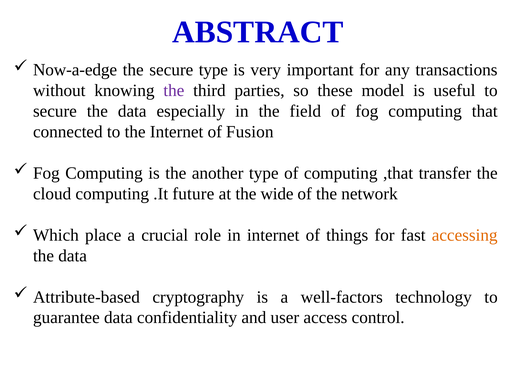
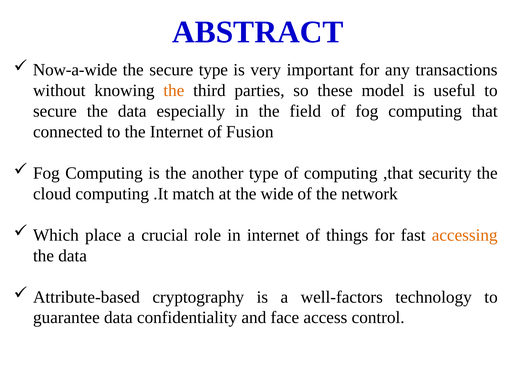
Now-a-edge: Now-a-edge -> Now-a-wide (75, 70)
the colour: purple -> orange (174, 91)
transfer: transfer -> security (445, 173)
future: future -> match (193, 194)
user: user -> face (285, 318)
